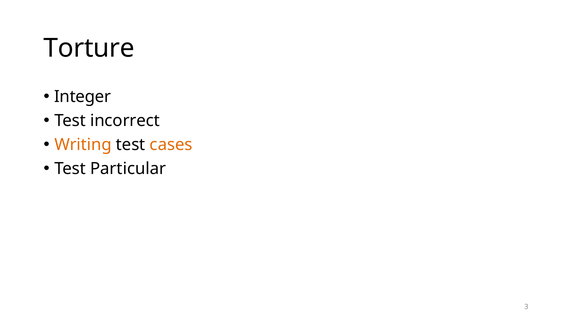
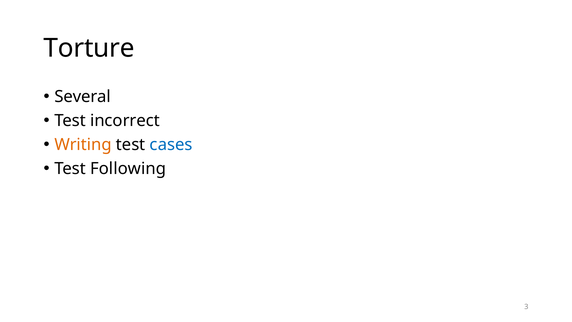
Integer: Integer -> Several (83, 97)
cases colour: orange -> blue (171, 145)
Particular: Particular -> Following (128, 169)
